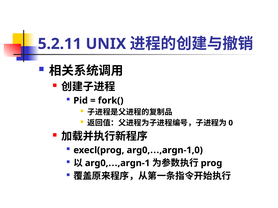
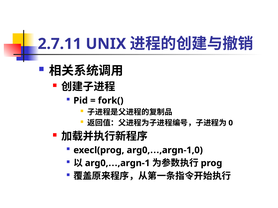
5.2.11: 5.2.11 -> 2.7.11 (60, 44)
